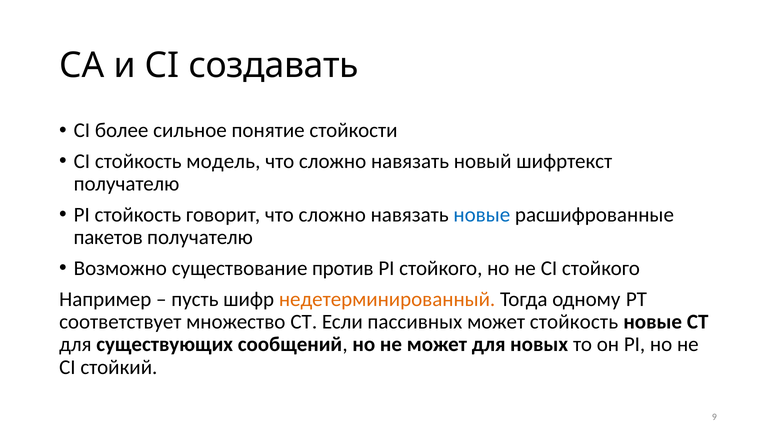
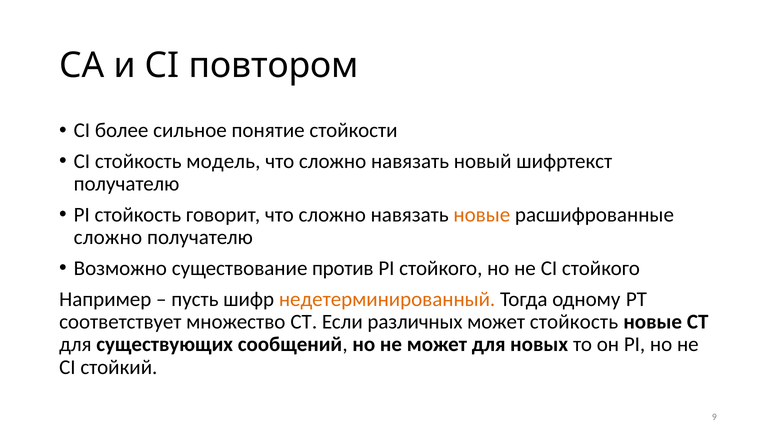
создавать: создавать -> повтором (274, 65)
новые colour: blue -> orange (482, 215)
пакетов: пакетов -> сложно (108, 237)
пассивных: пассивных -> различных (415, 321)
